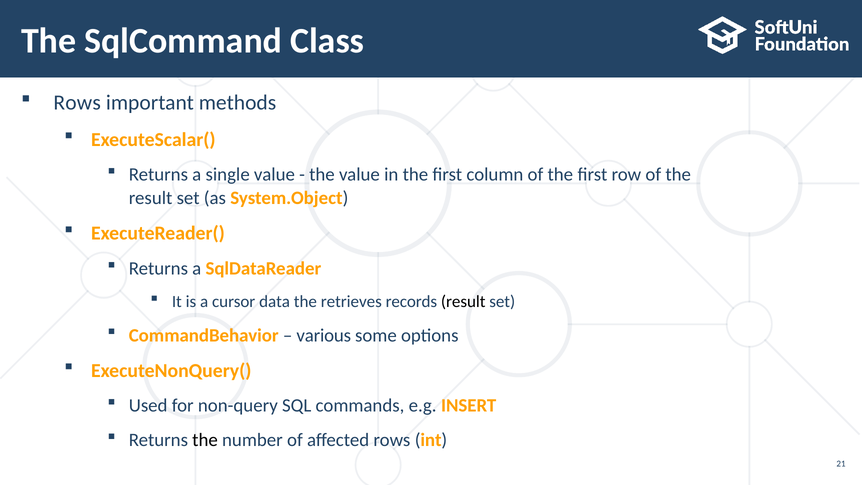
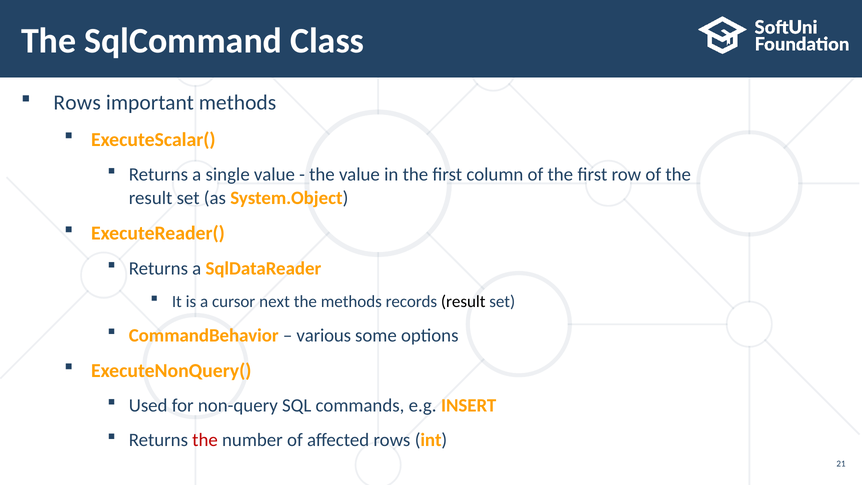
data: data -> next (275, 302)
the retrieves: retrieves -> methods (351, 302)
the colour: black -> red (205, 440)
